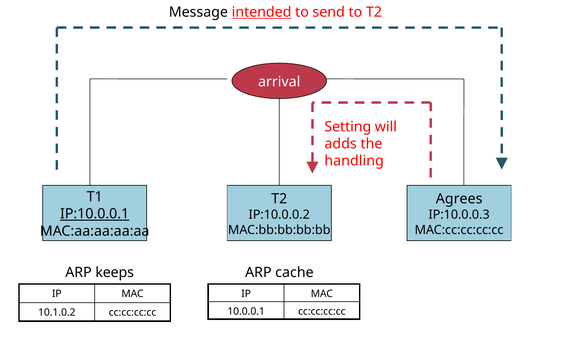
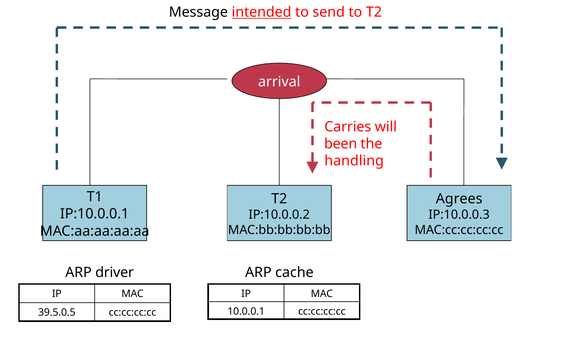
Setting: Setting -> Carries (348, 127)
adds: adds -> been (341, 144)
IP:10.0.0.1 underline: present -> none (95, 214)
keeps: keeps -> driver (115, 273)
10.1.0.2: 10.1.0.2 -> 39.5.0.5 (57, 312)
